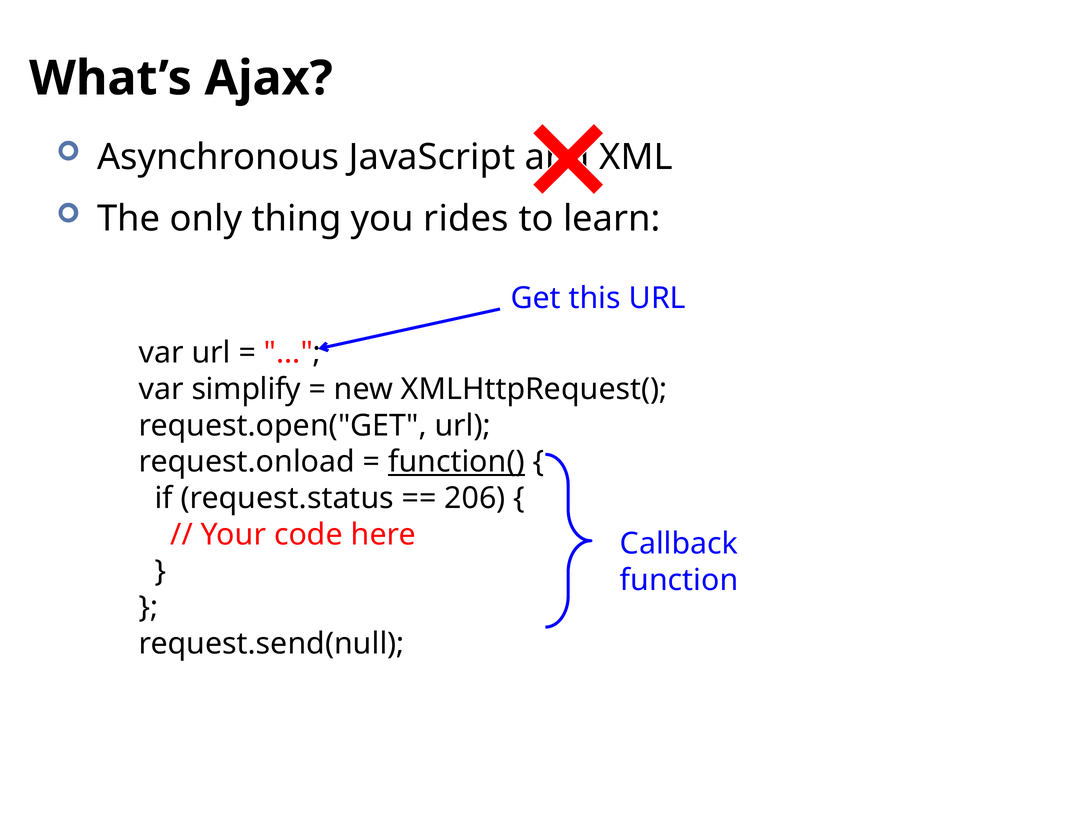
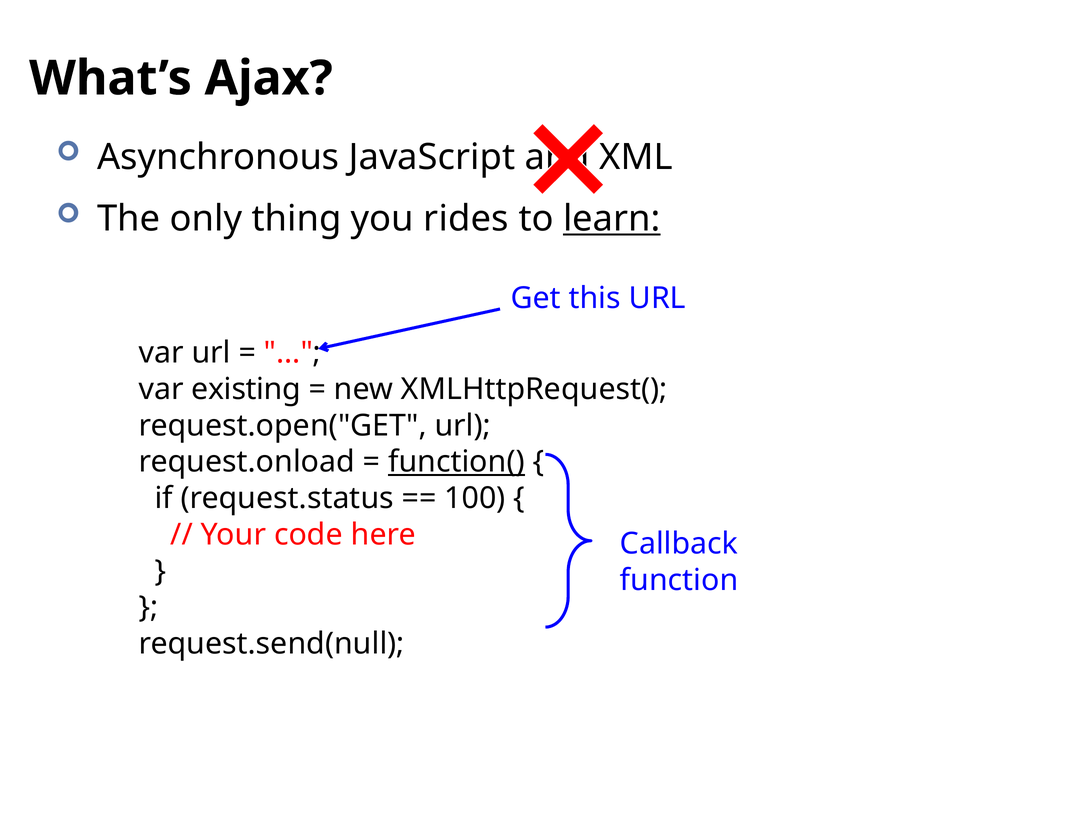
learn underline: none -> present (612, 219)
simplify: simplify -> existing (246, 389)
206: 206 -> 100 (475, 499)
